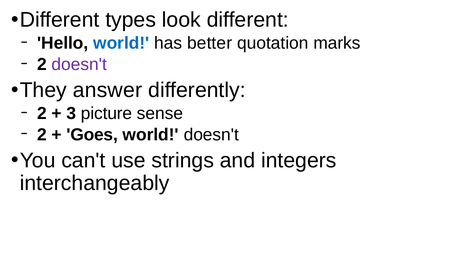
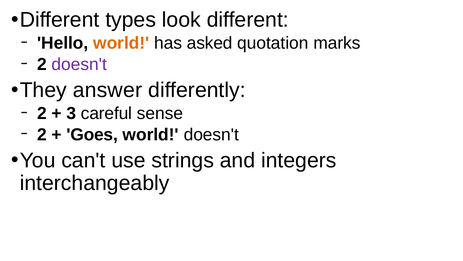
world colour: blue -> orange (121, 43)
better: better -> asked (210, 43)
picture: picture -> careful (107, 113)
